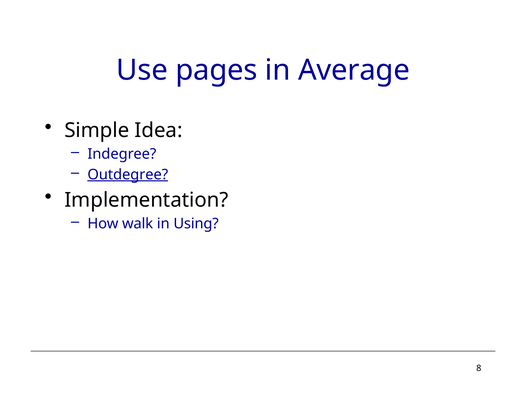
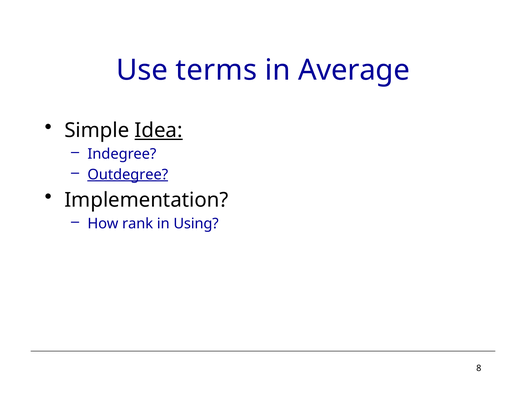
pages: pages -> terms (216, 70)
Idea underline: none -> present (159, 130)
walk: walk -> rank (138, 223)
